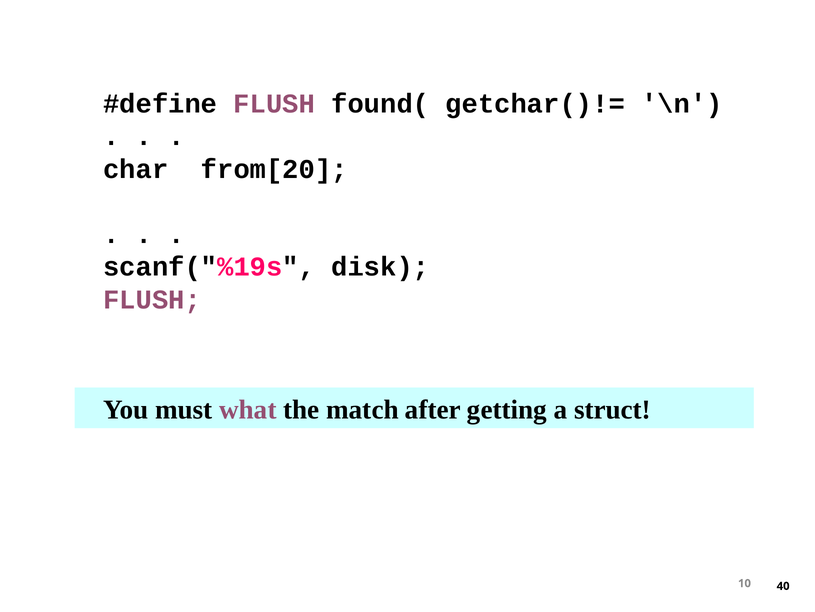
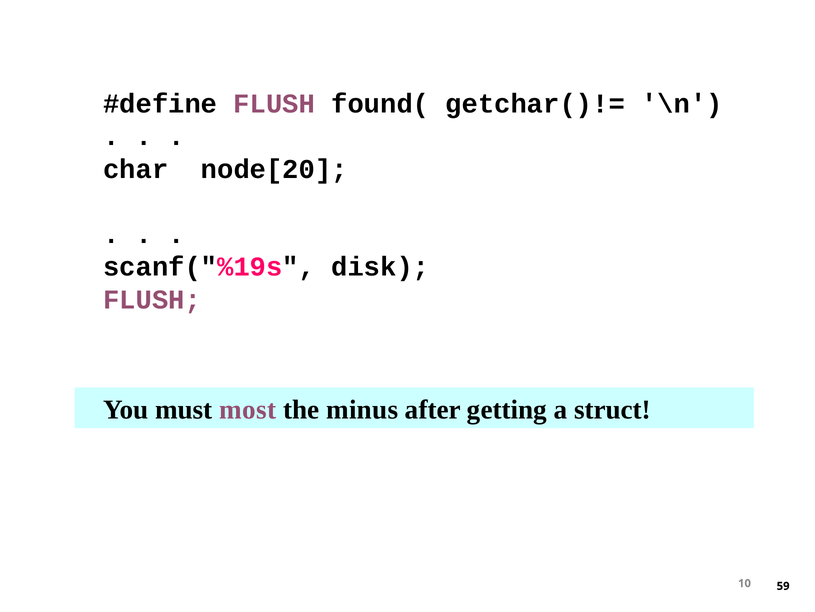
from[20: from[20 -> node[20 (274, 169)
what: what -> most (248, 409)
match: match -> minus (362, 409)
40: 40 -> 59 (783, 585)
